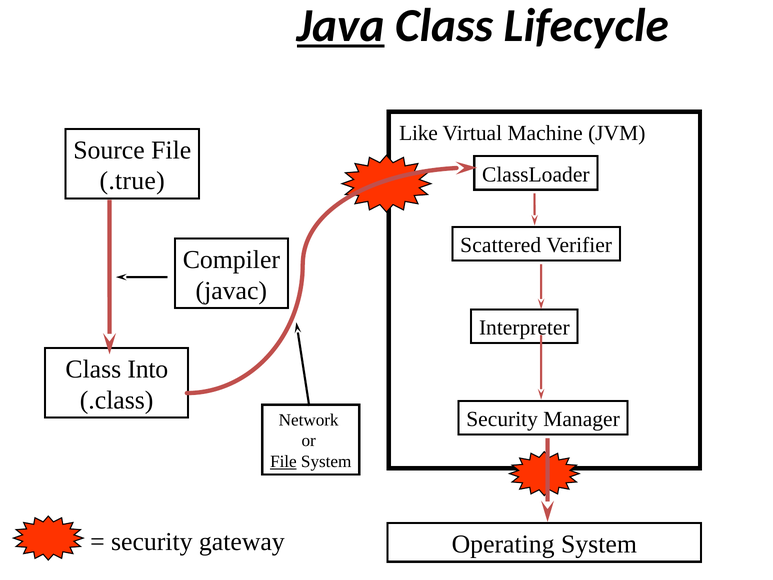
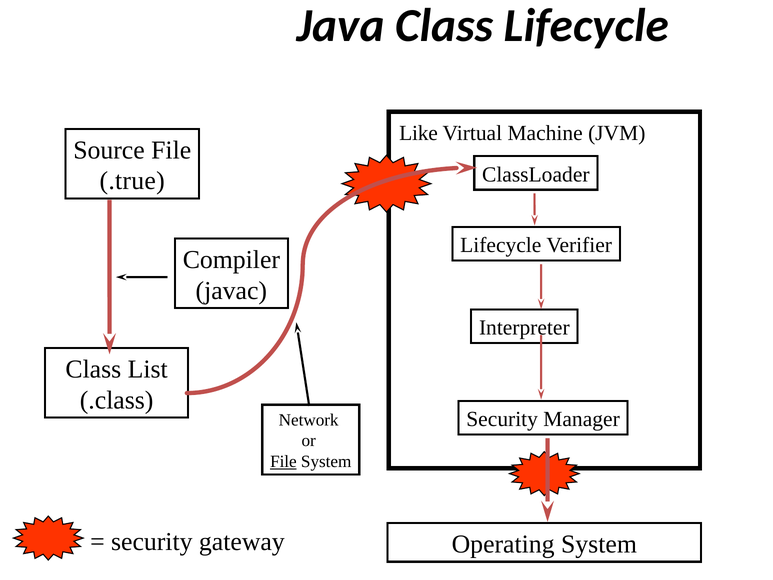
Java underline: present -> none (341, 26)
Scattered: Scattered -> Lifecycle (501, 245)
Into: Into -> List (148, 369)
